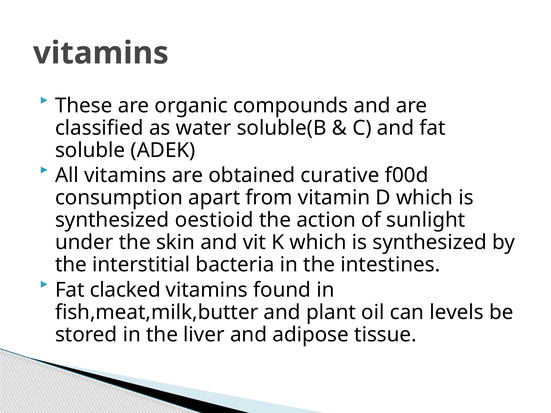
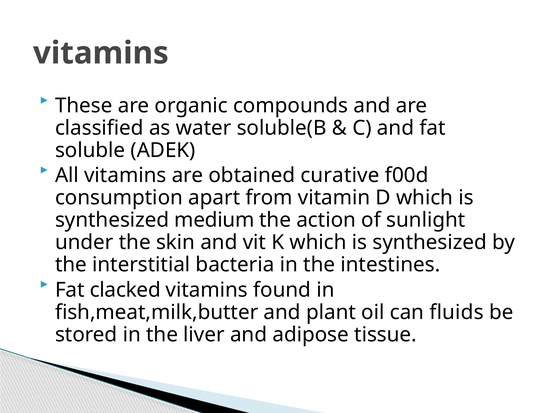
oestioid: oestioid -> medium (214, 220)
levels: levels -> fluids (457, 312)
